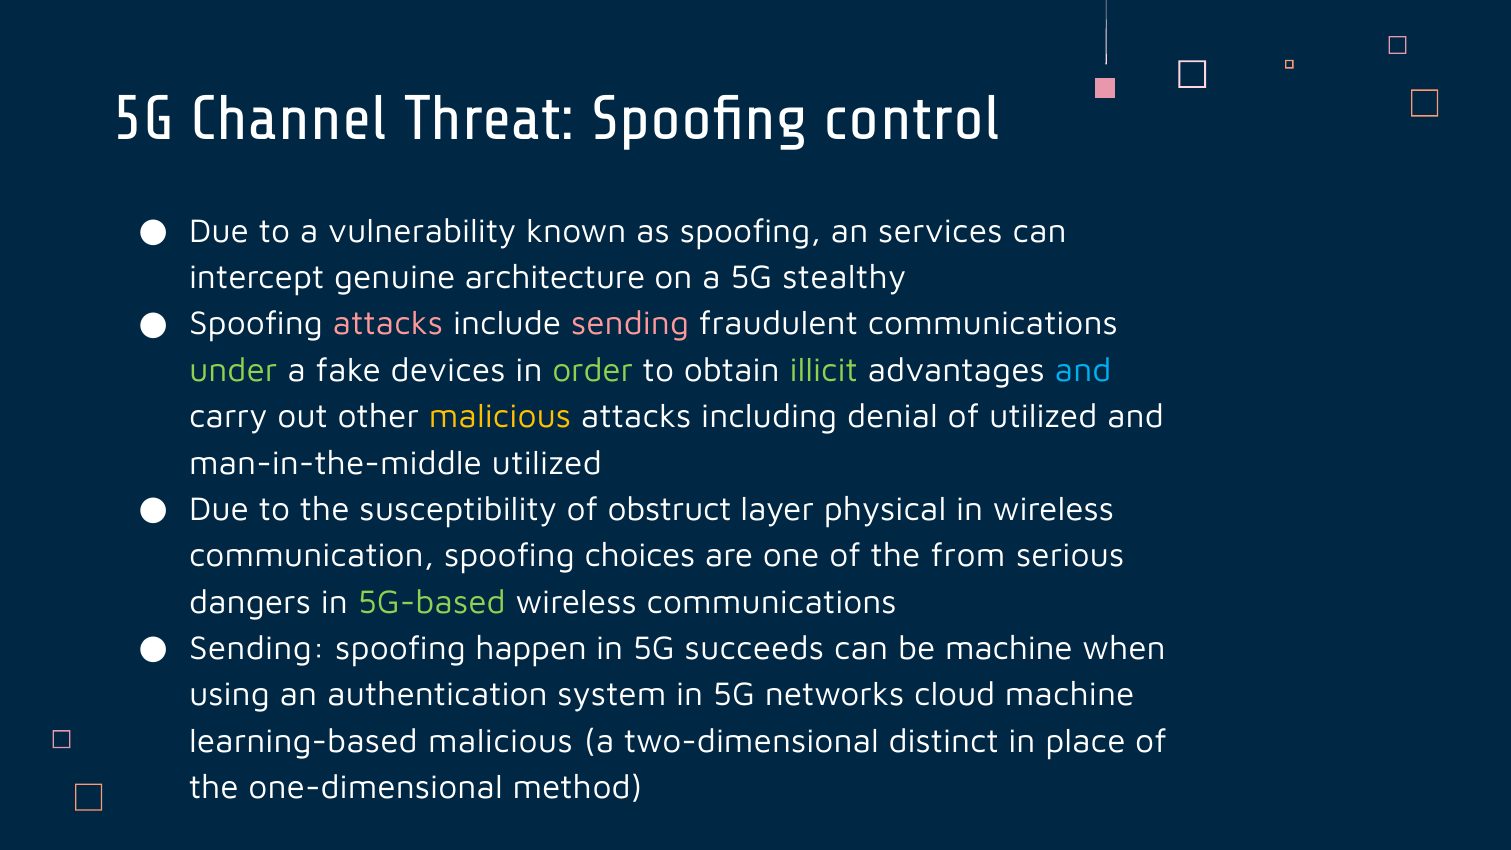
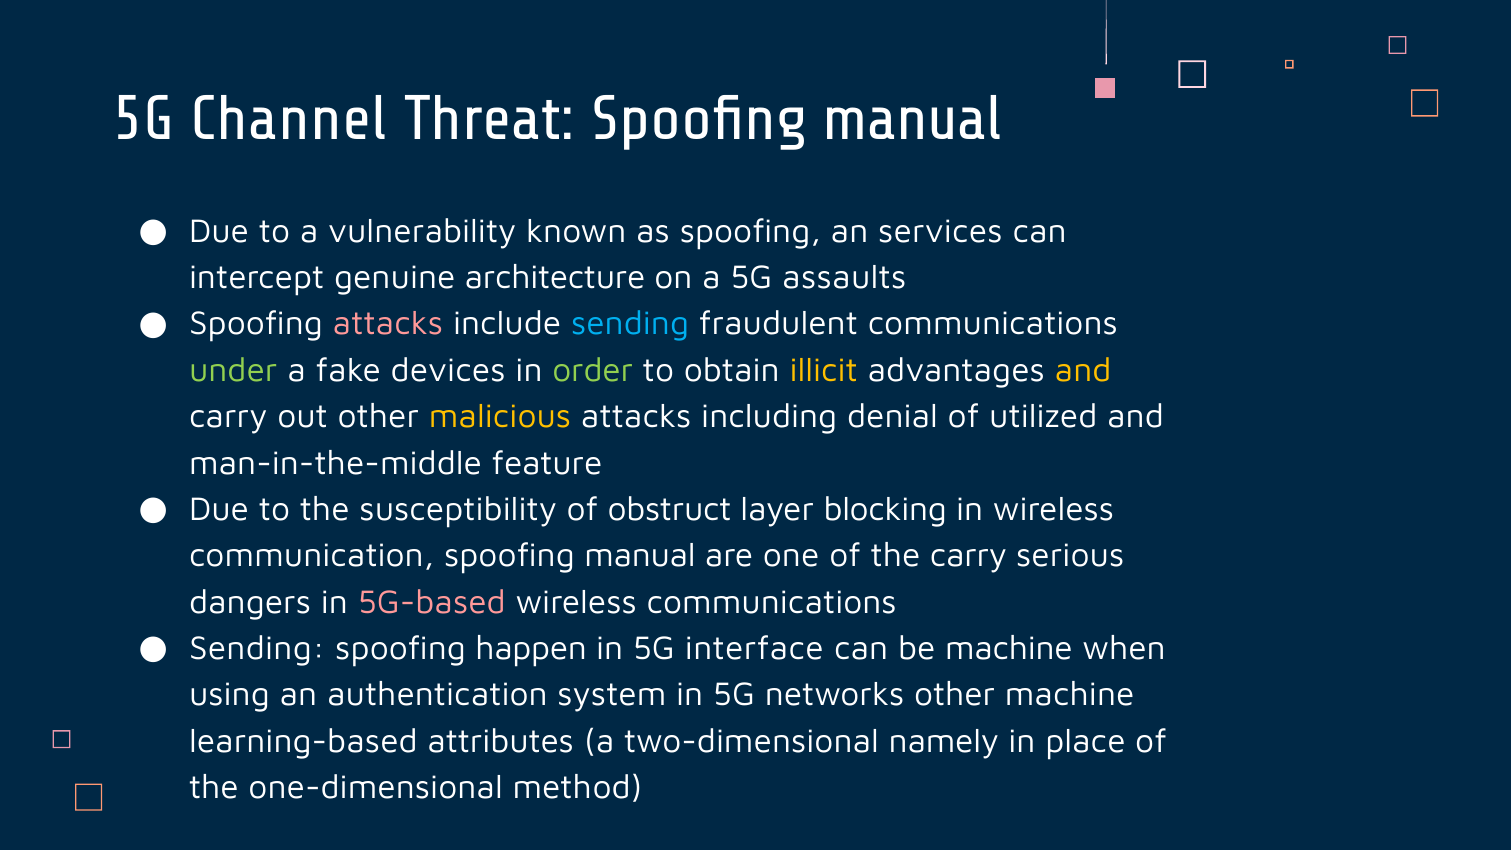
Threat Spoofing control: control -> manual (913, 119)
stealthy: stealthy -> assaults (844, 278)
sending colour: pink -> light blue (630, 324)
illicit colour: light green -> yellow (824, 370)
and colour: light blue -> yellow (1083, 370)
man-in-the-middle utilized: utilized -> feature (547, 463)
physical: physical -> blocking (885, 509)
communication spoofing choices: choices -> manual (640, 556)
the from: from -> carry (968, 556)
5G-based colour: light green -> pink (432, 602)
succeeds: succeeds -> interface (754, 648)
networks cloud: cloud -> other (955, 695)
learning-based malicious: malicious -> attributes (501, 741)
distinct: distinct -> namely (944, 741)
